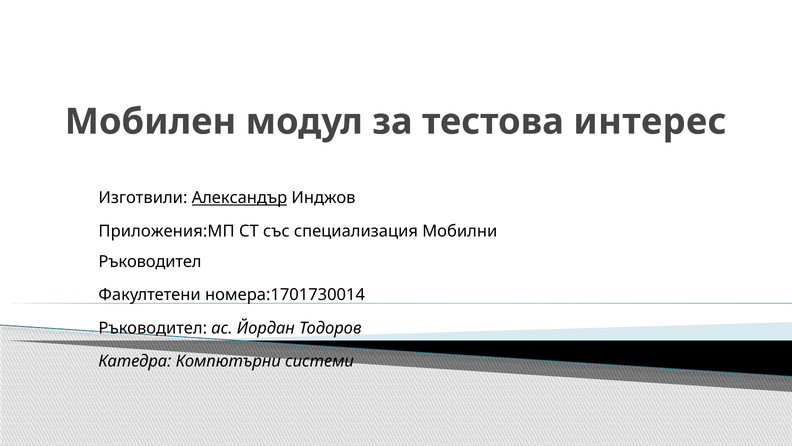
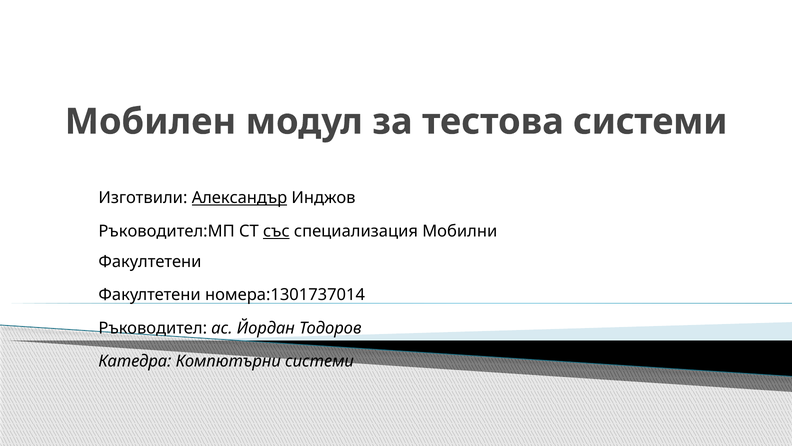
тестова интерес: интерес -> системи (650, 122)
Приложения:МП: Приложения:МП -> Ръководител:МП (167, 231)
със underline: none -> present (276, 231)
Ръководител: Ръководител -> Факултетени (150, 261)
номера:1701730014: номера:1701730014 -> номера:1301737014 (285, 294)
